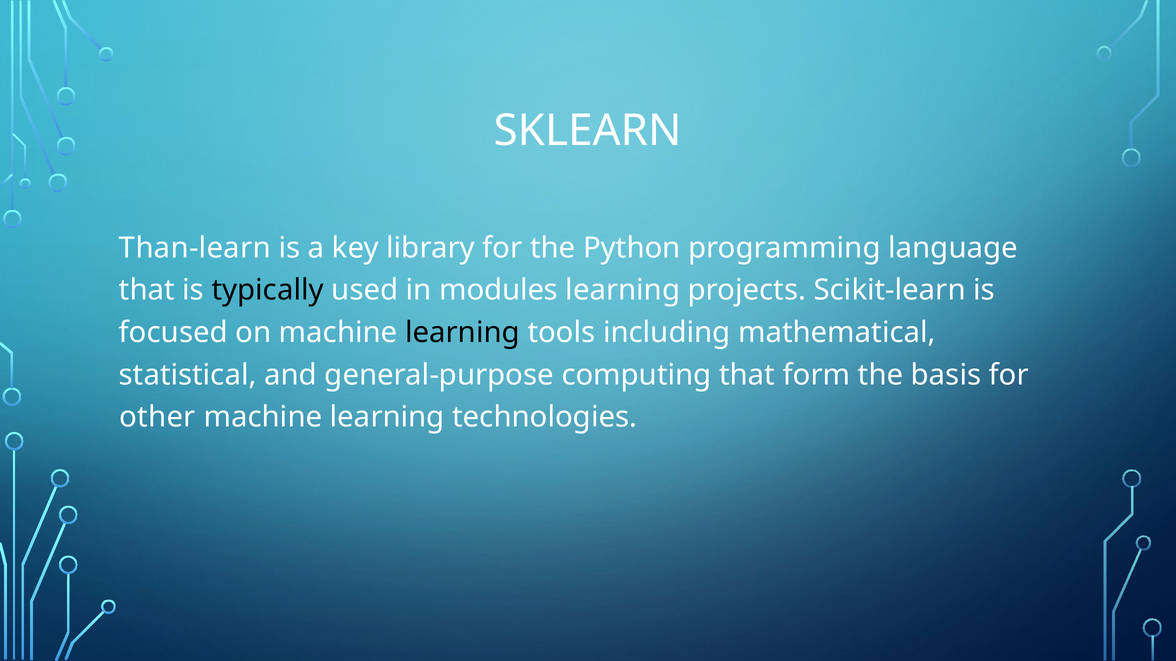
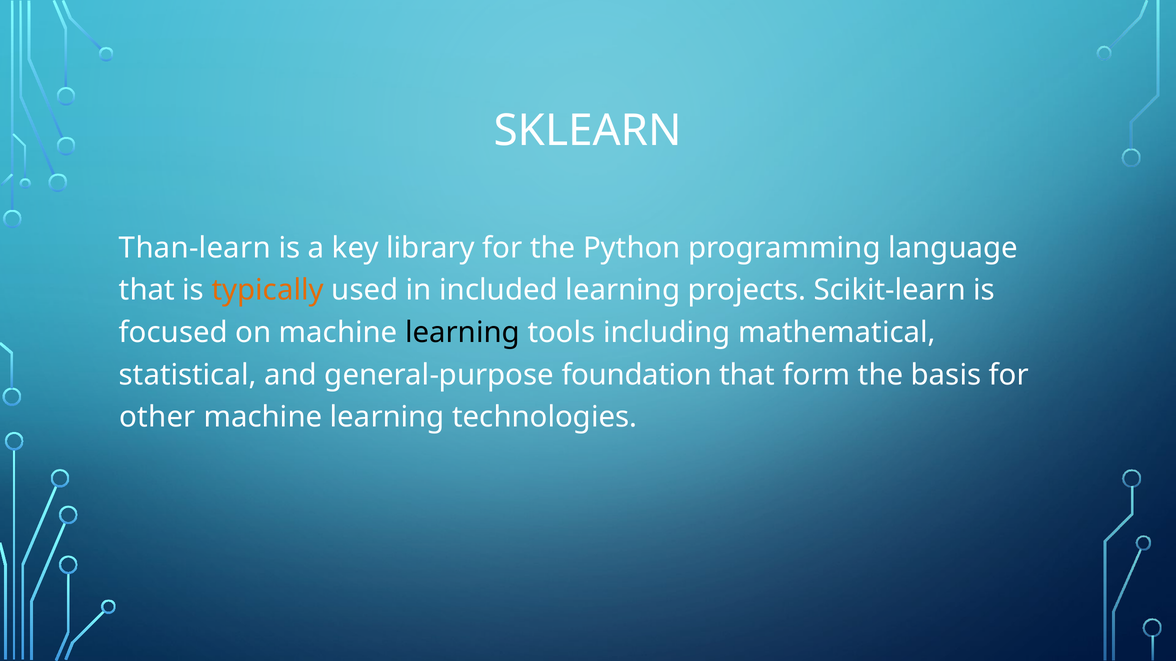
typically colour: black -> orange (268, 290)
modules: modules -> included (499, 290)
computing: computing -> foundation (637, 375)
